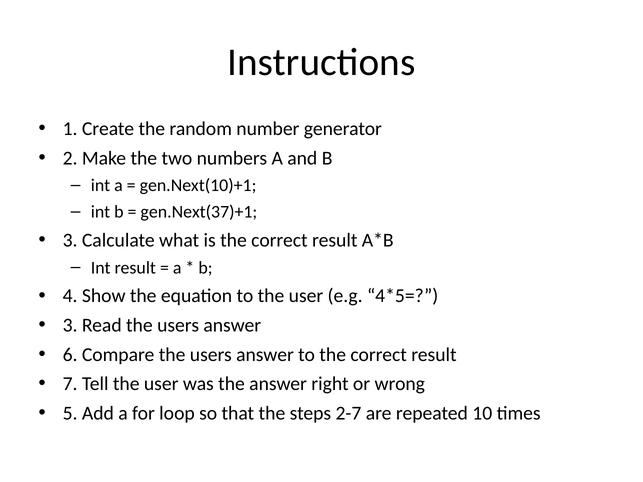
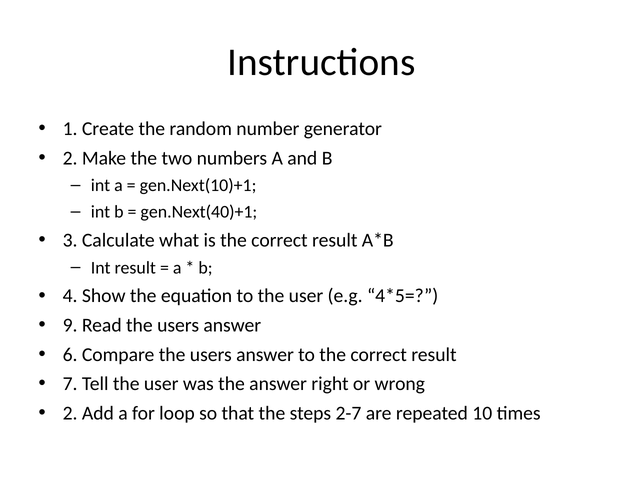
gen.Next(37)+1: gen.Next(37)+1 -> gen.Next(40)+1 (199, 212)
3: 3 -> 9 (70, 325)
5: 5 -> 2 (70, 413)
